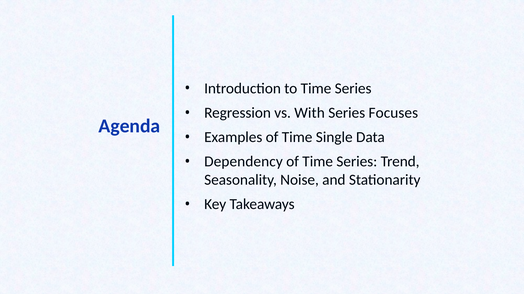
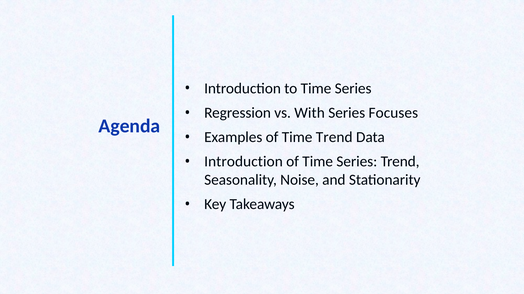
Time Single: Single -> Trend (334, 138)
Dependency: Dependency -> Introduction (243, 162)
